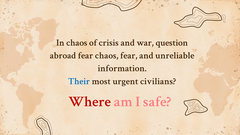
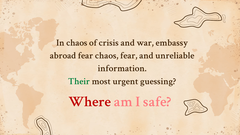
question: question -> embassy (172, 43)
Their colour: blue -> green (79, 81)
civilians: civilians -> guessing (158, 81)
